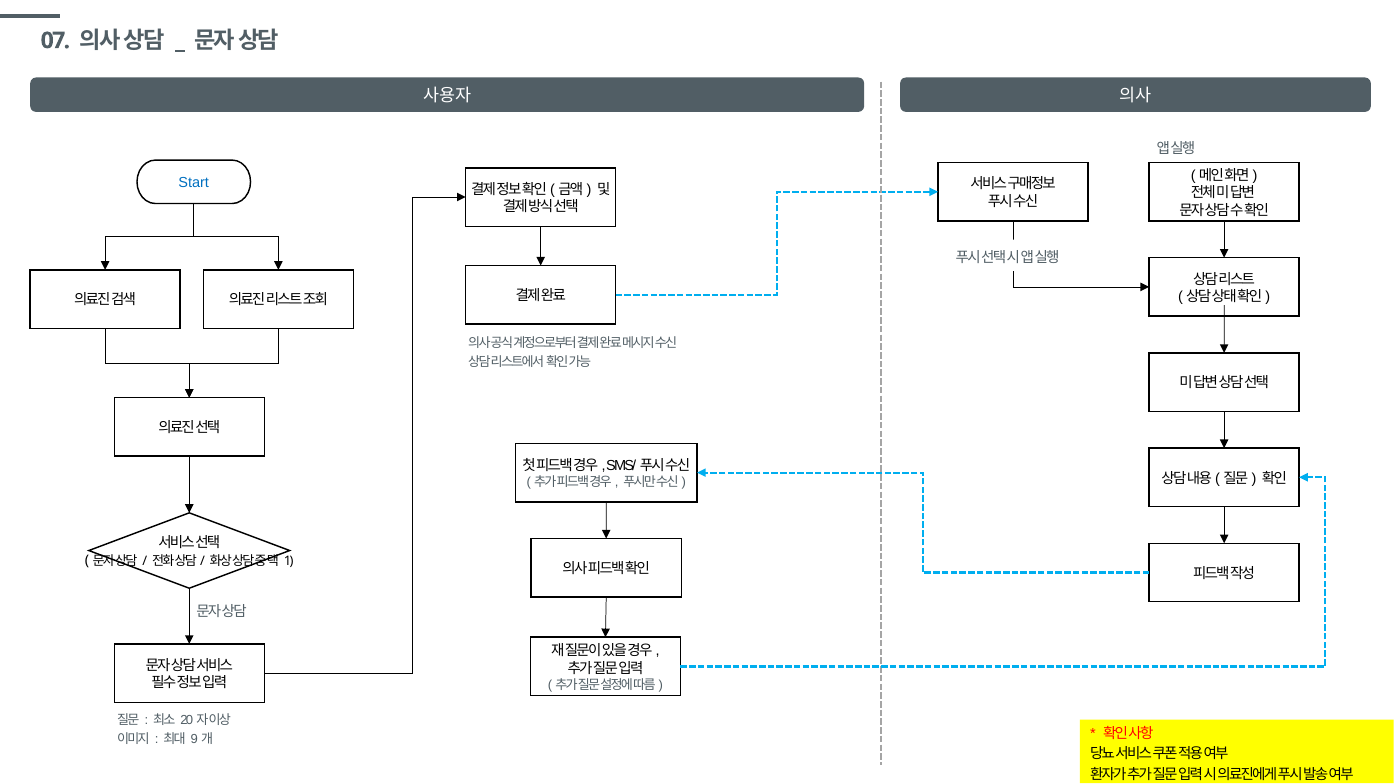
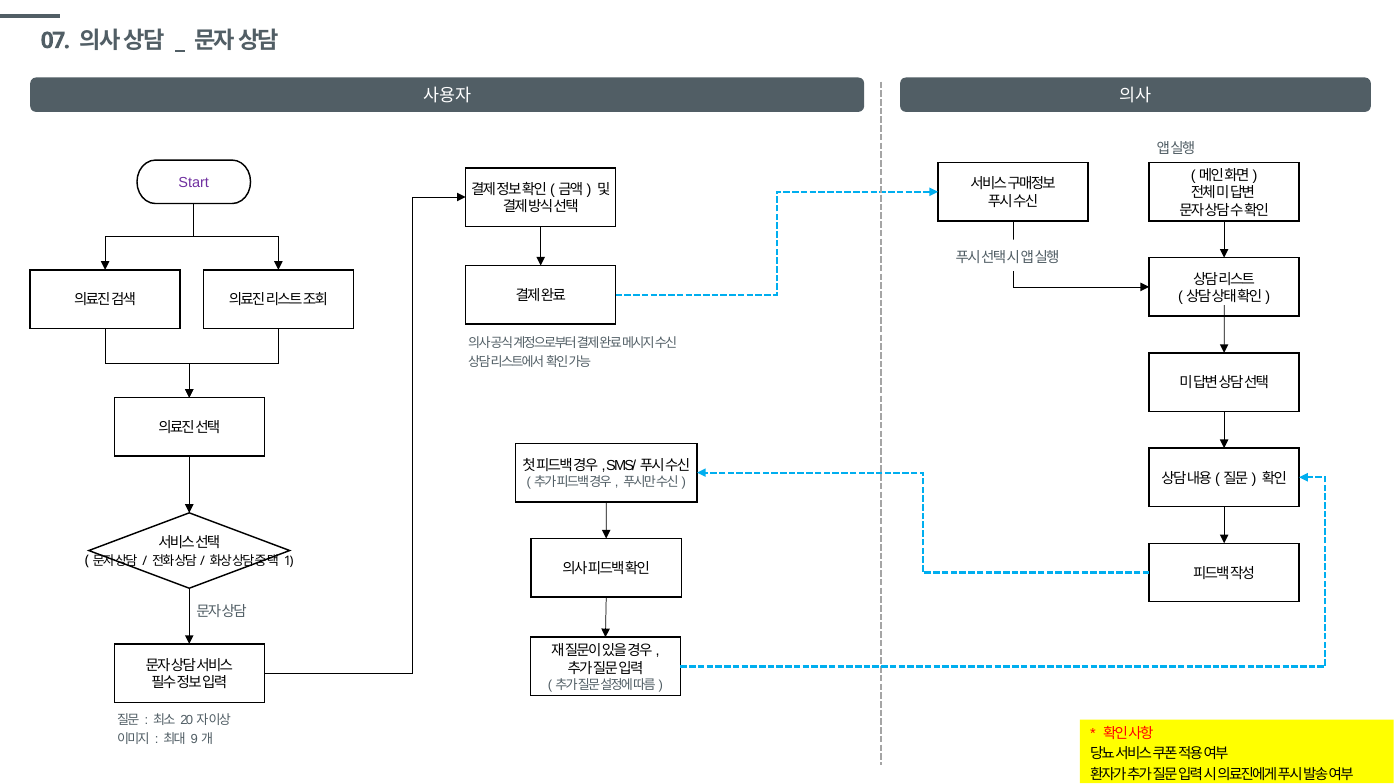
Start colour: blue -> purple (194, 183)
